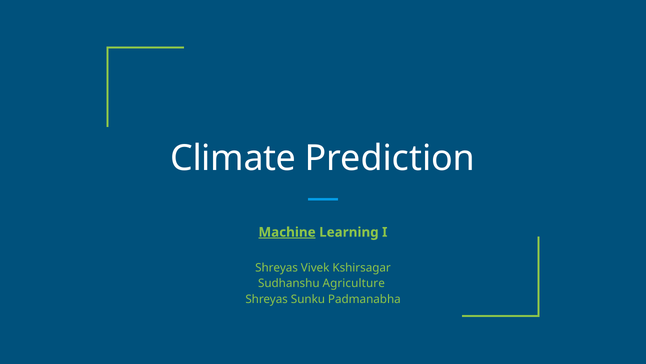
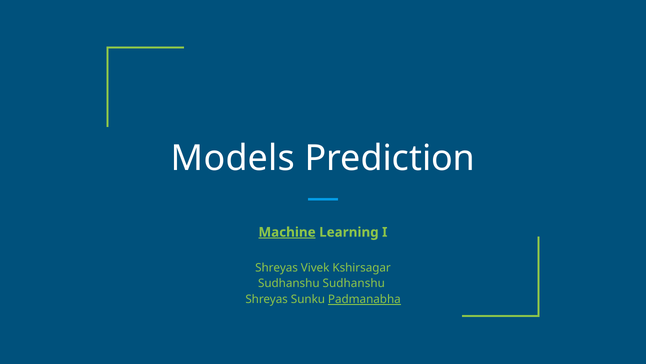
Climate: Climate -> Models (233, 158)
Sudhanshu Agriculture: Agriculture -> Sudhanshu (354, 283)
Padmanabha underline: none -> present (364, 299)
